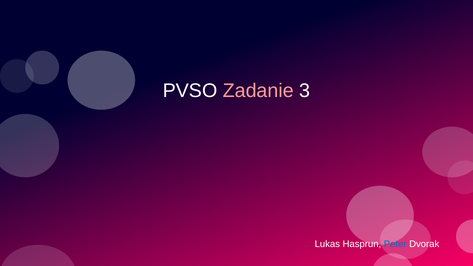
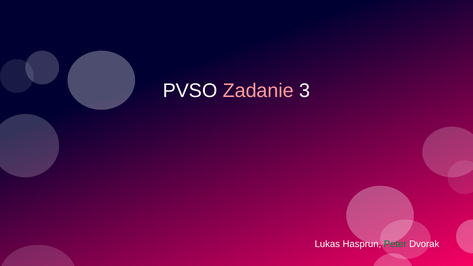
Peter colour: blue -> green (395, 244)
